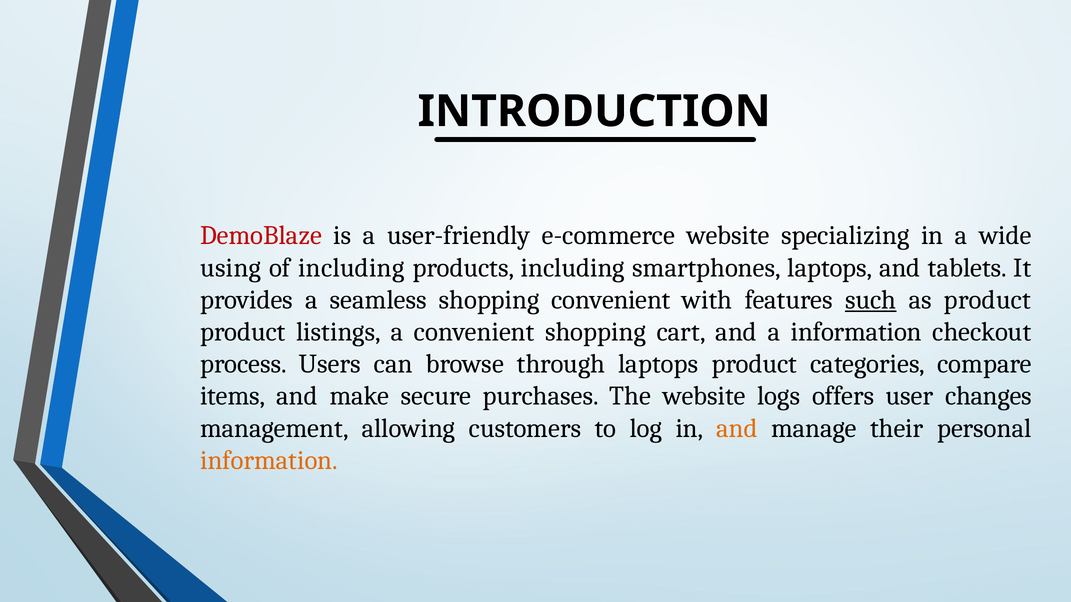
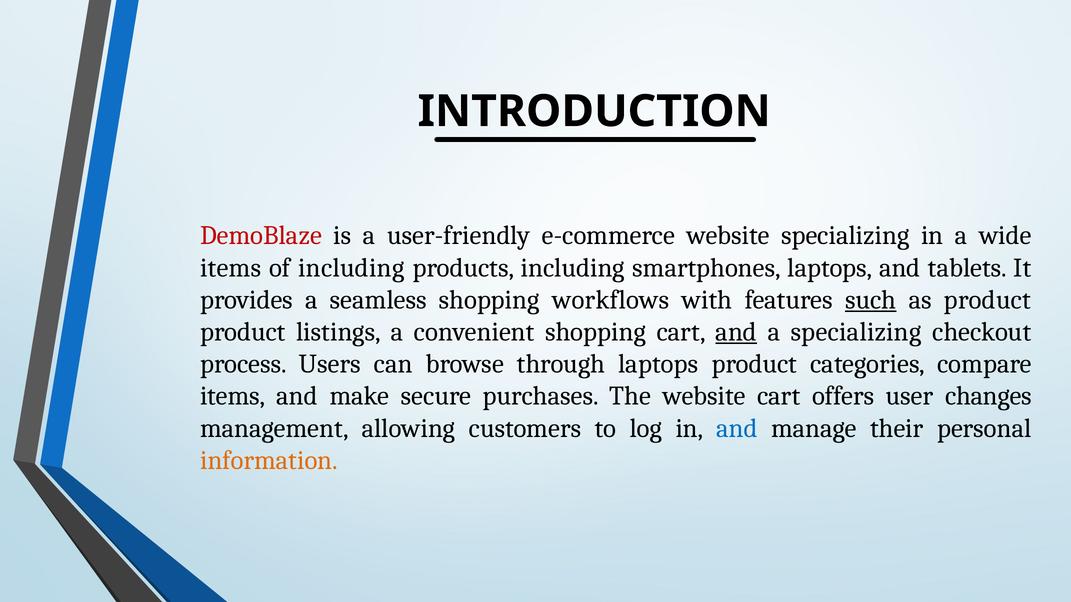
using: using -> items (231, 268)
shopping convenient: convenient -> workflows (611, 300)
and underline: none -> present (736, 332)
a information: information -> specializing (856, 332)
website logs: logs -> cart (779, 396)
and colour: orange -> blue (737, 429)
